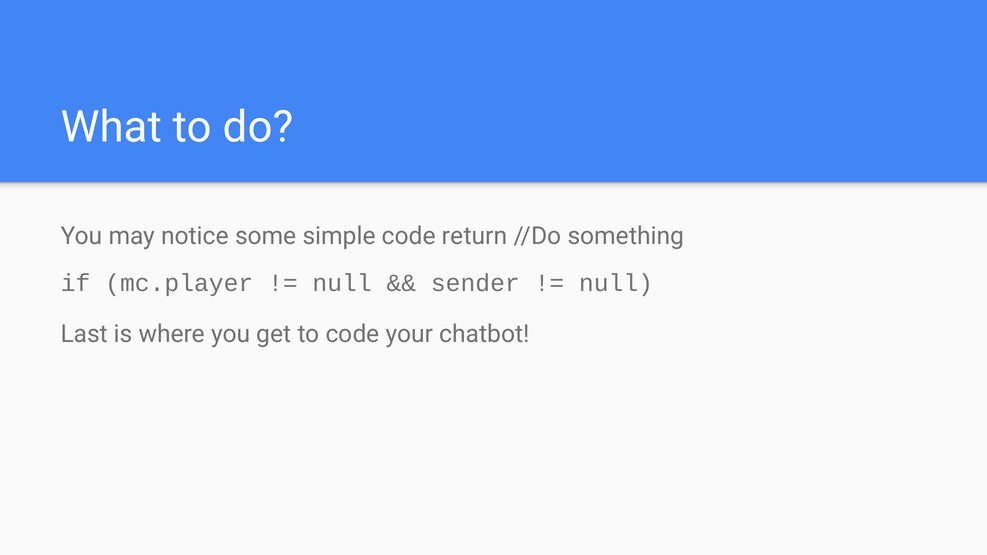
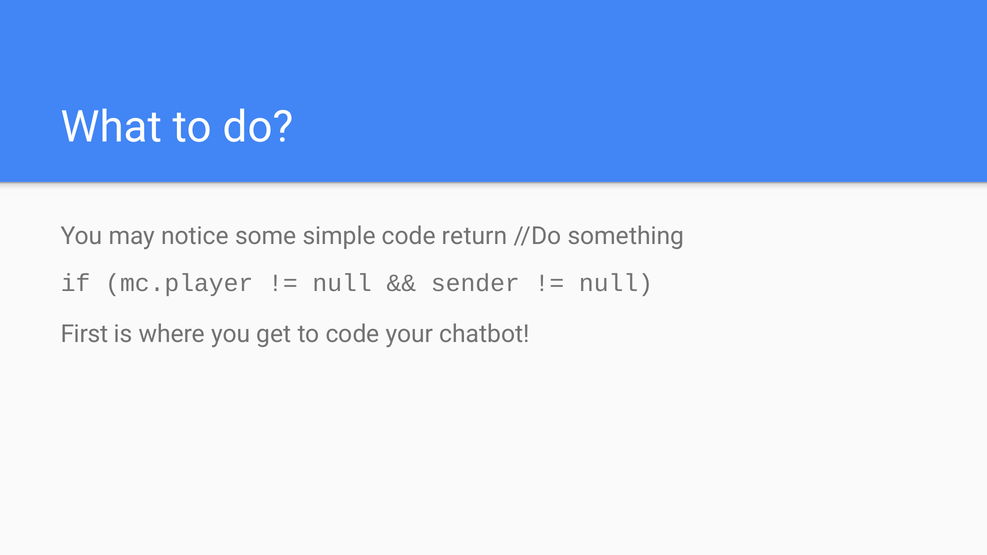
Last: Last -> First (84, 334)
